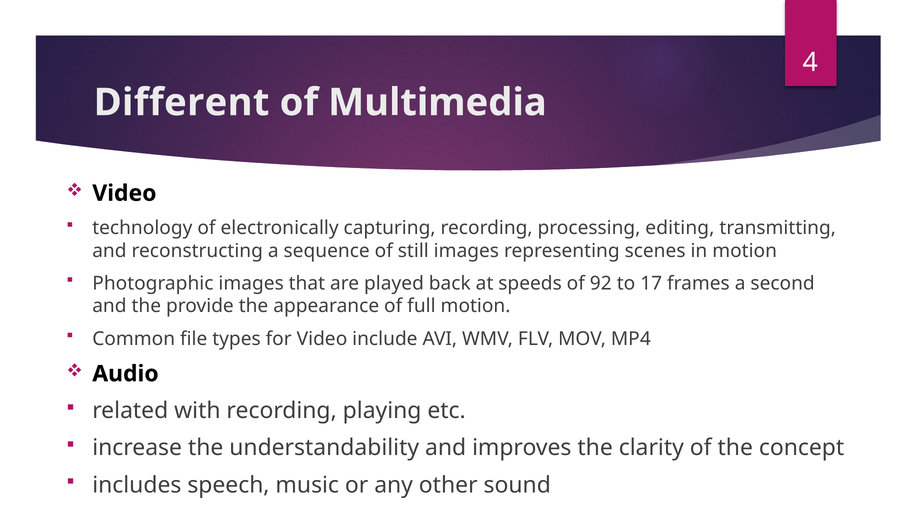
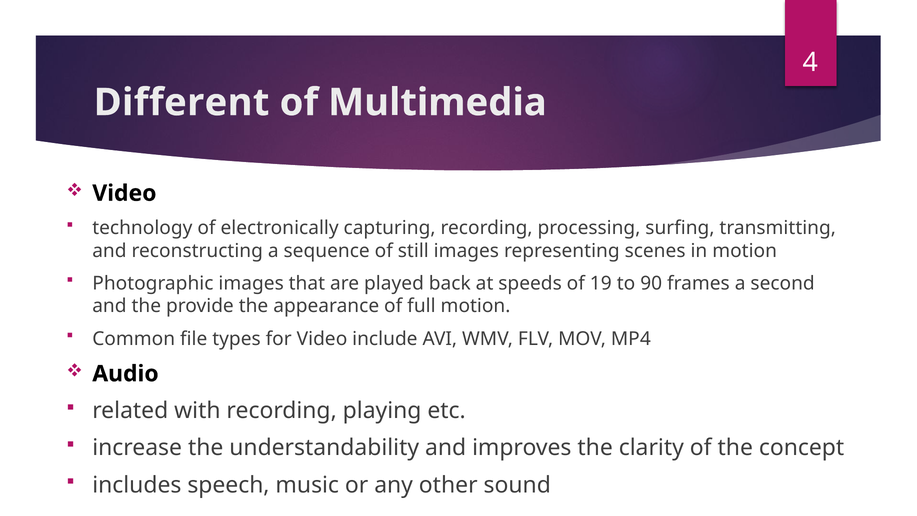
editing: editing -> surfing (680, 228)
92: 92 -> 19 (601, 283)
17: 17 -> 90 (651, 283)
